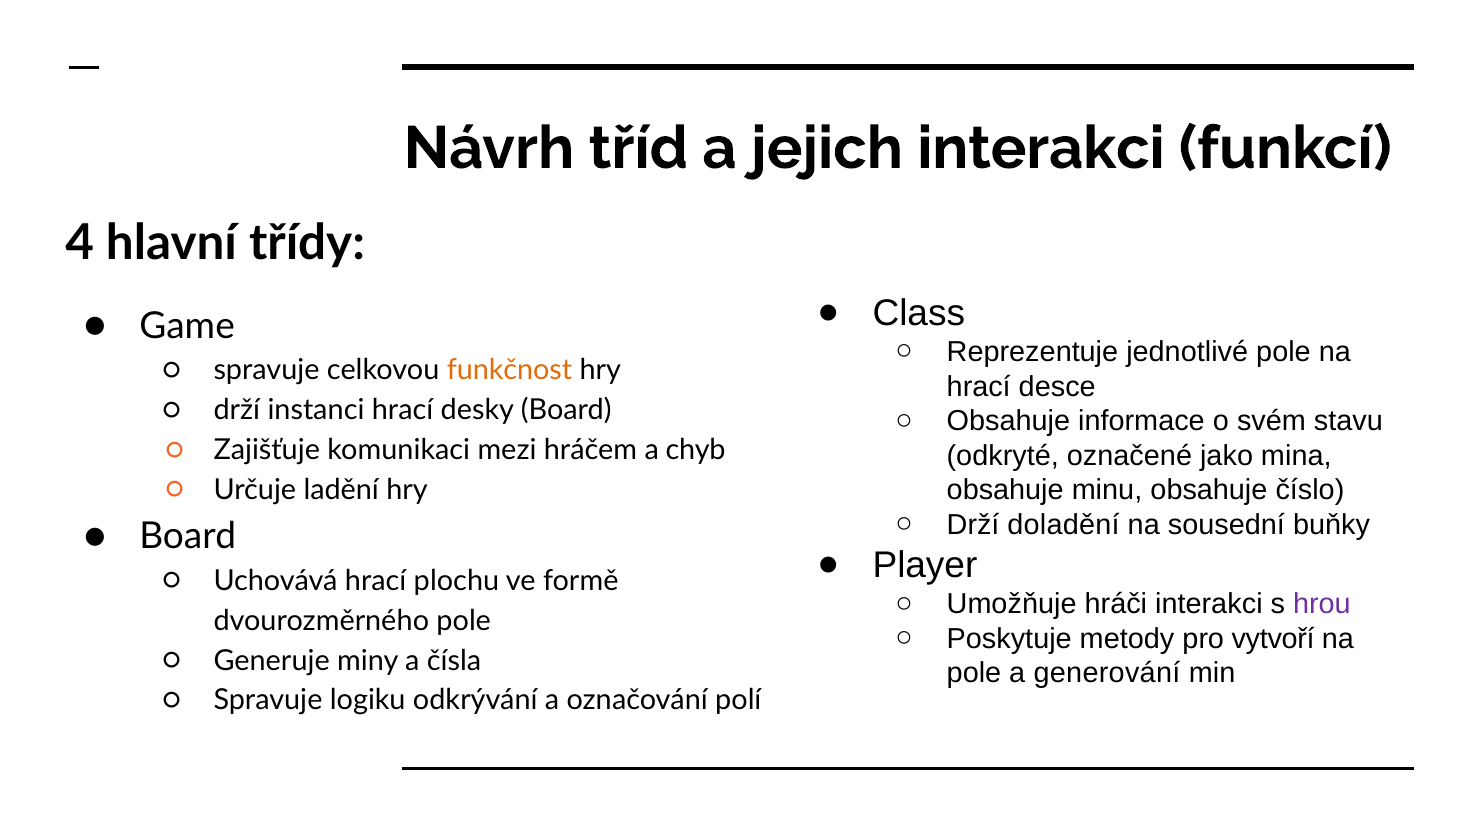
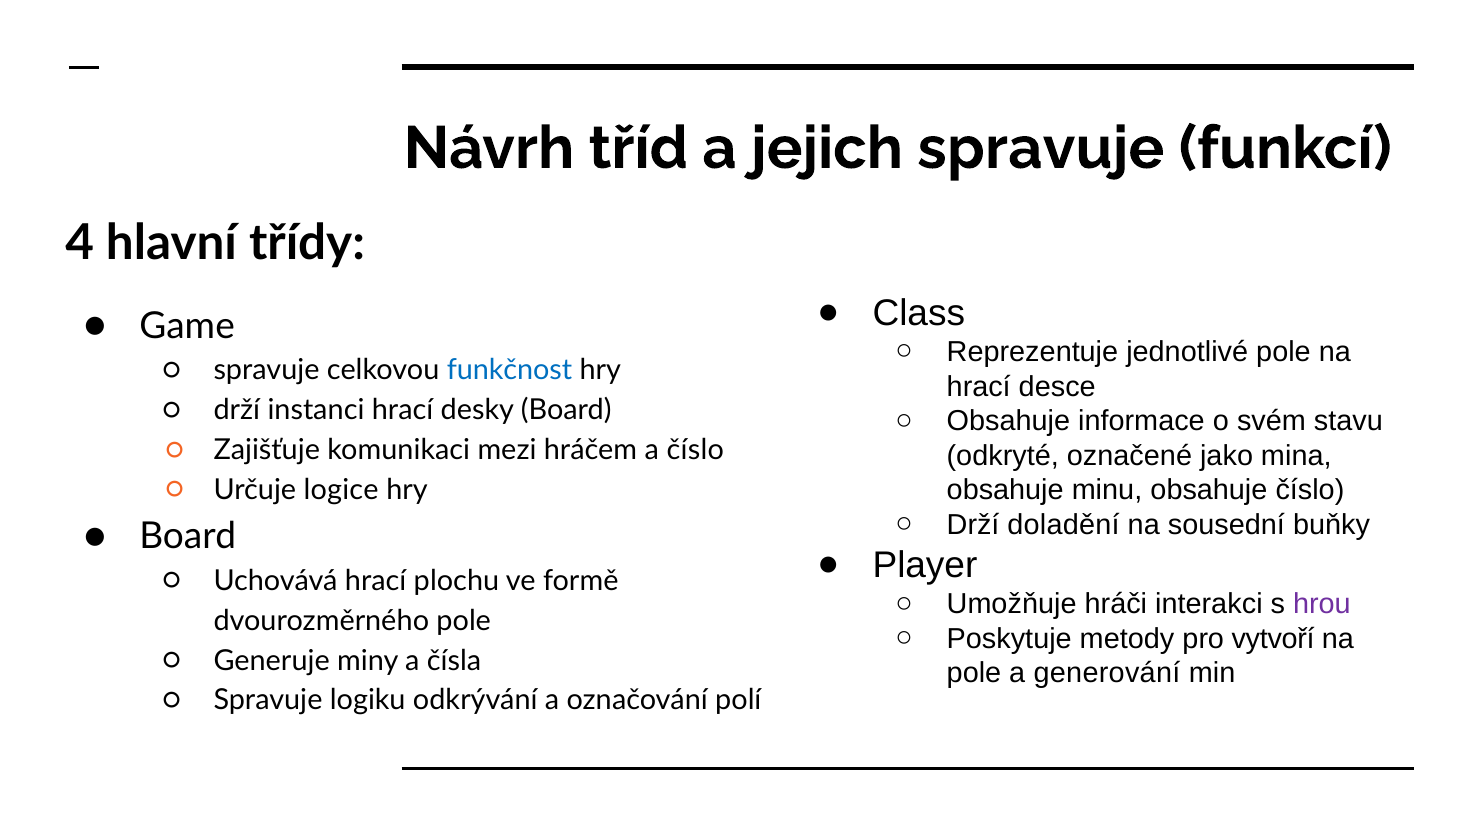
jejich interakci: interakci -> spravuje (1041, 148)
funkčnost colour: orange -> blue (509, 370)
a chyb: chyb -> číslo (695, 450)
ladění: ladění -> logice (341, 490)
